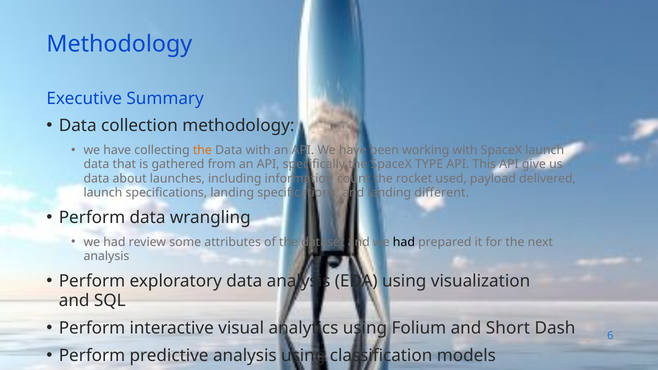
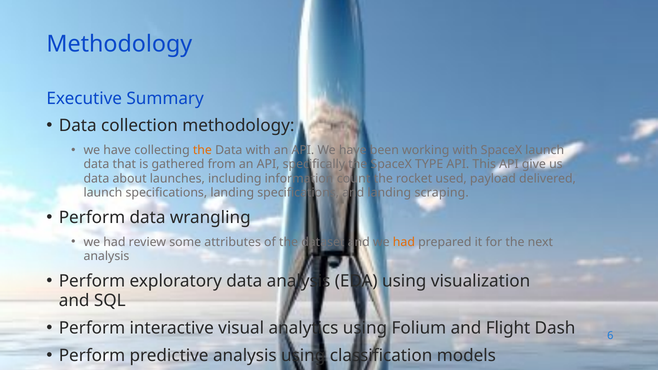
different: different -> scraping (442, 193)
had colour: black -> orange (404, 242)
Short: Short -> Flight (508, 328)
